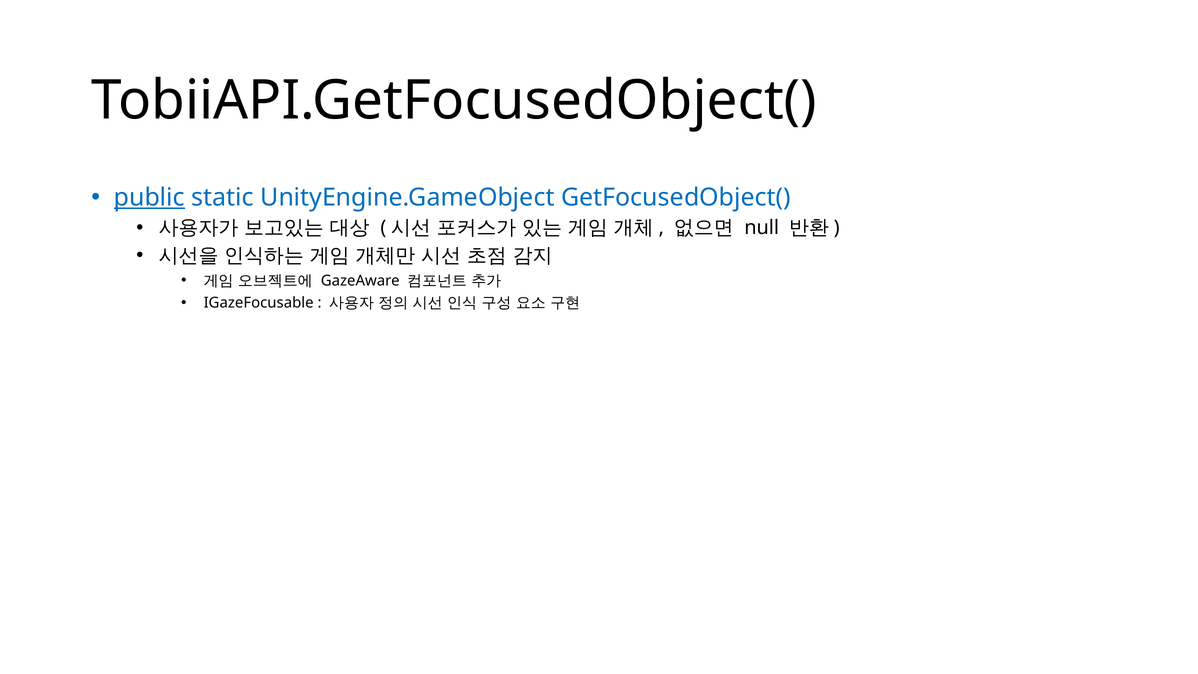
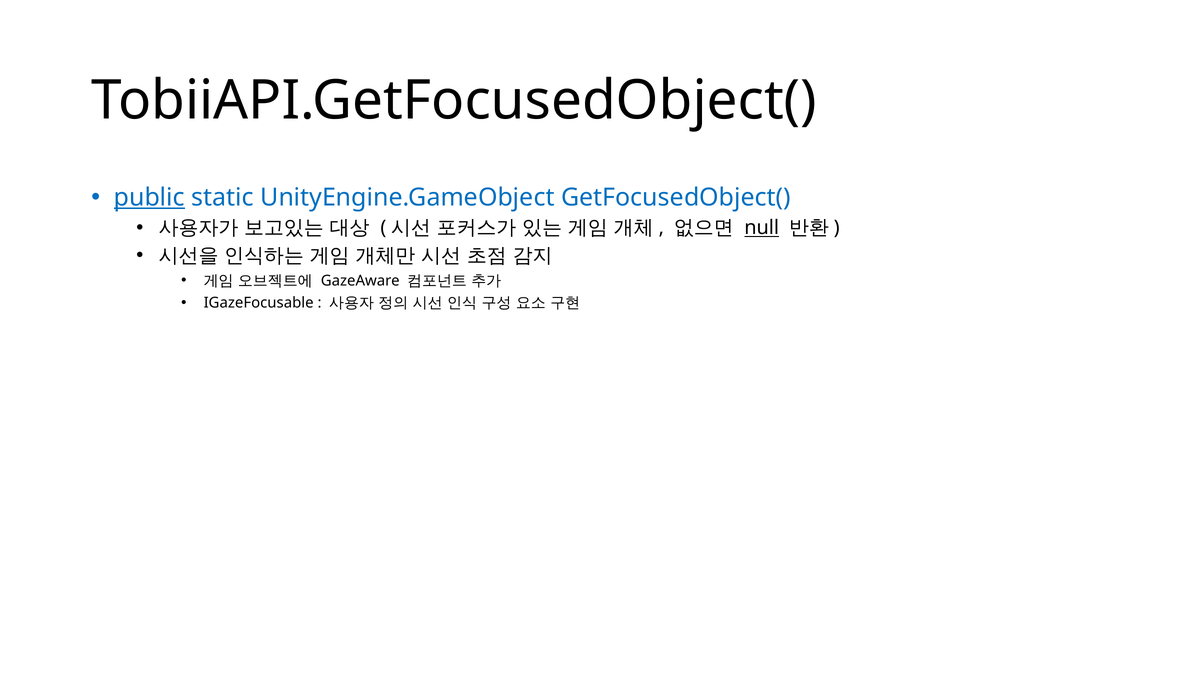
null underline: none -> present (762, 228)
